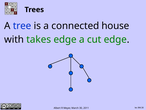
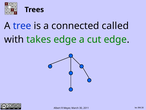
house: house -> called (115, 26)
